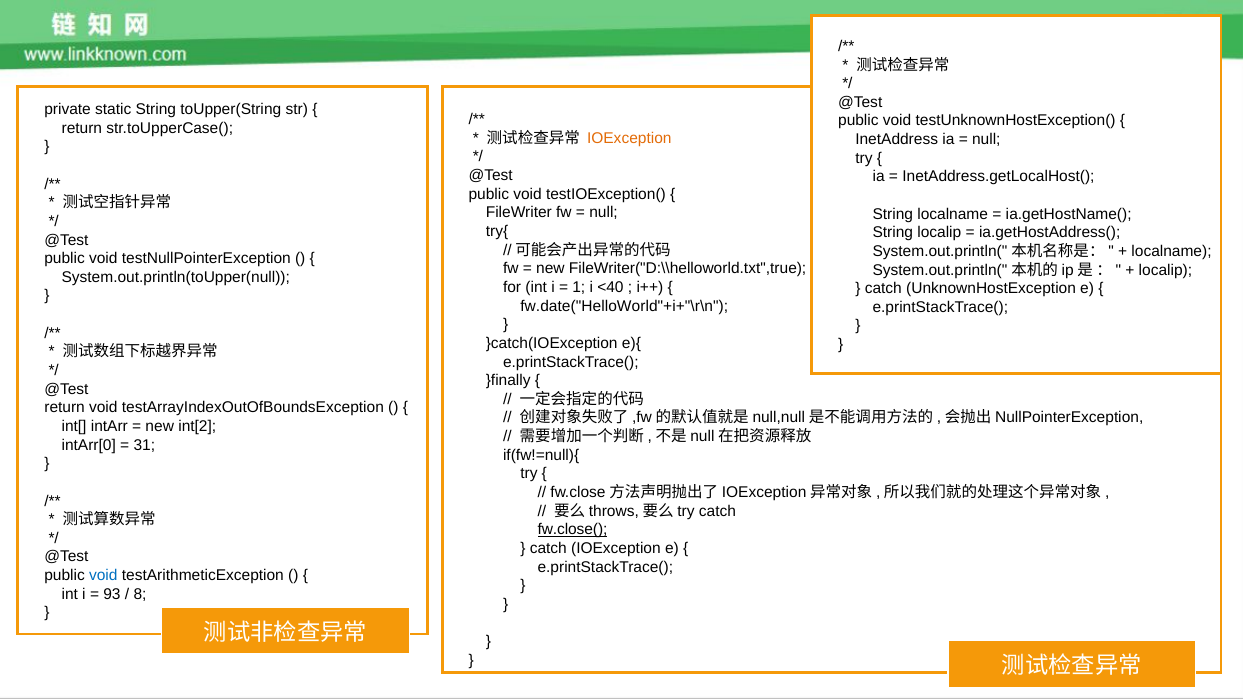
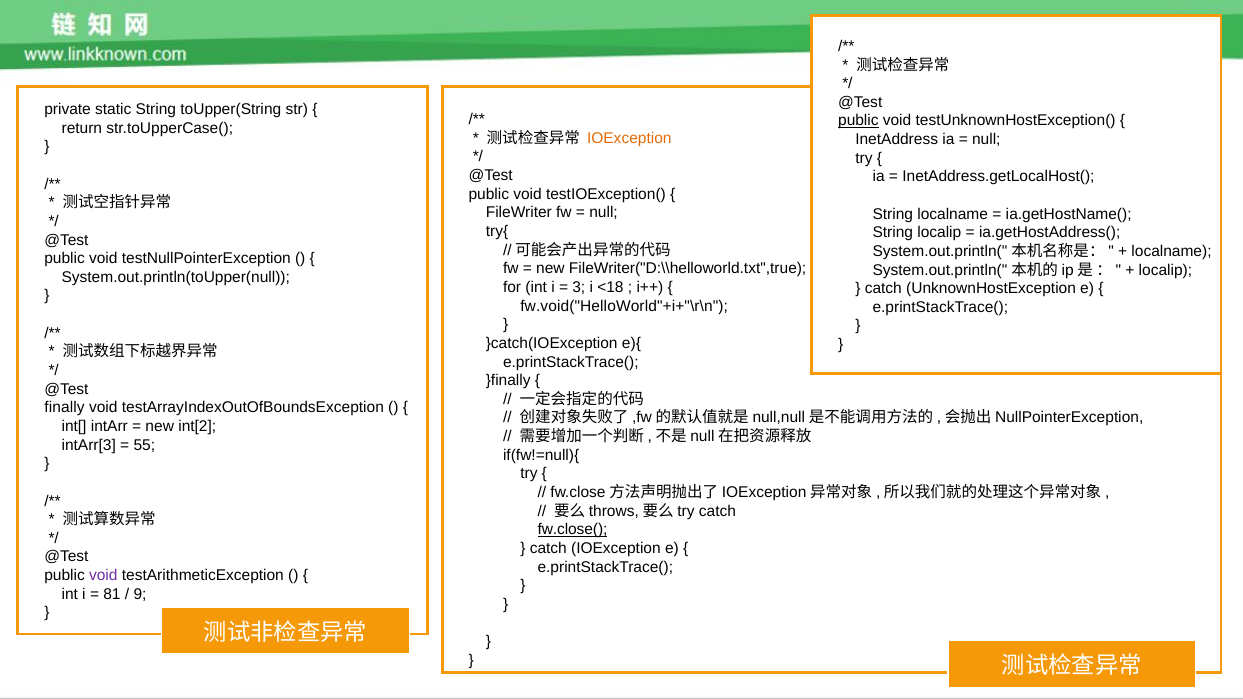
public underline: none -> present (858, 121)
1: 1 -> 3 (579, 287)
<40: <40 -> <18 (610, 287)
fw.date("HelloWorld"+i+"\r\n: fw.date("HelloWorld"+i+"\r\n -> fw.void("HelloWorld"+i+"\r\n (624, 306)
return: return -> finally (65, 408)
intArr[0: intArr[0 -> intArr[3 (89, 445)
31: 31 -> 55 (144, 445)
void colour: blue -> purple (103, 576)
93: 93 -> 81 (112, 594)
8: 8 -> 9 (140, 594)
